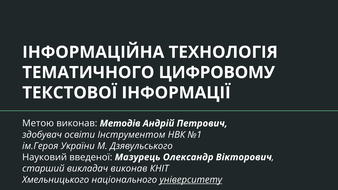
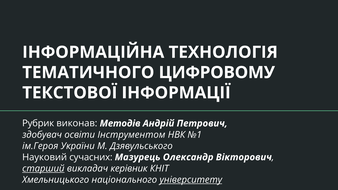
Метою: Метою -> Рубрик (38, 123)
введеної: введеної -> сучасних (91, 157)
старший underline: none -> present (43, 169)
викладач виконав: виконав -> керівник (129, 169)
